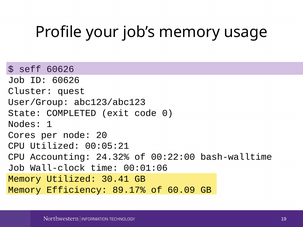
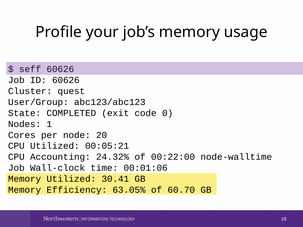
bash-walltime: bash-walltime -> node-walltime (236, 157)
89.17%: 89.17% -> 63.05% (129, 190)
60.09: 60.09 -> 60.70 (181, 190)
